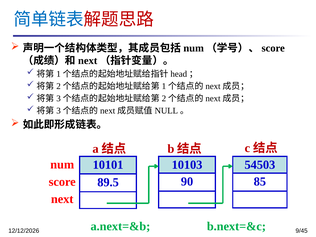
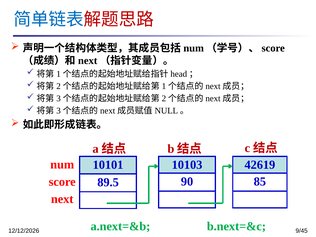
54503: 54503 -> 42619 (260, 165)
